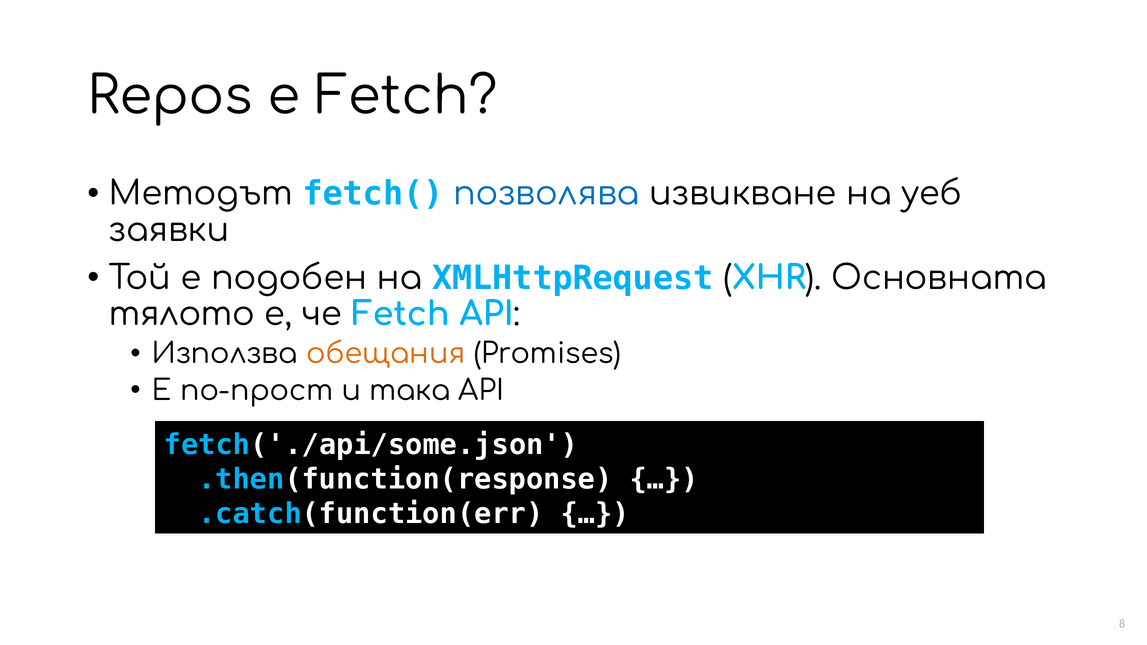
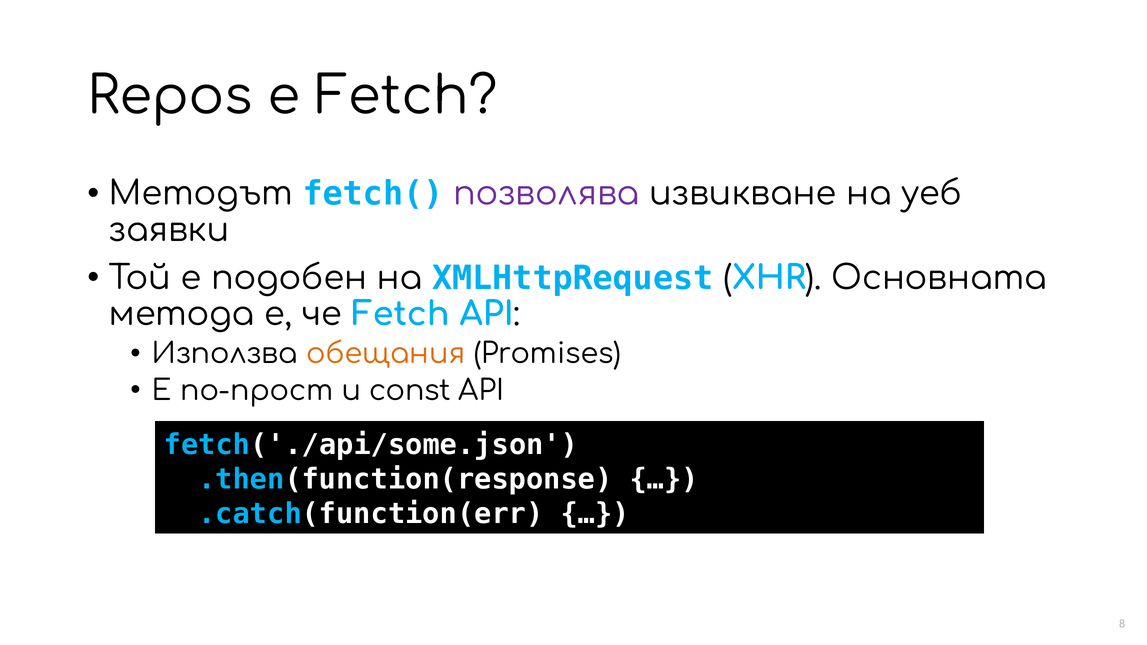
позволява colour: blue -> purple (546, 194)
тялото: тялото -> метода (182, 314)
така: така -> const (410, 391)
